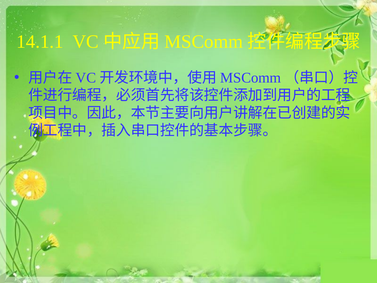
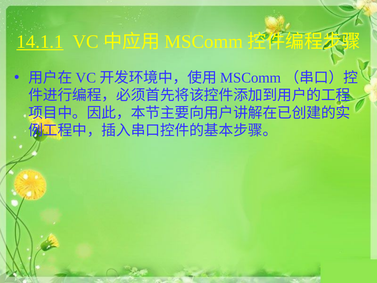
14.1.1 underline: none -> present (40, 42)
